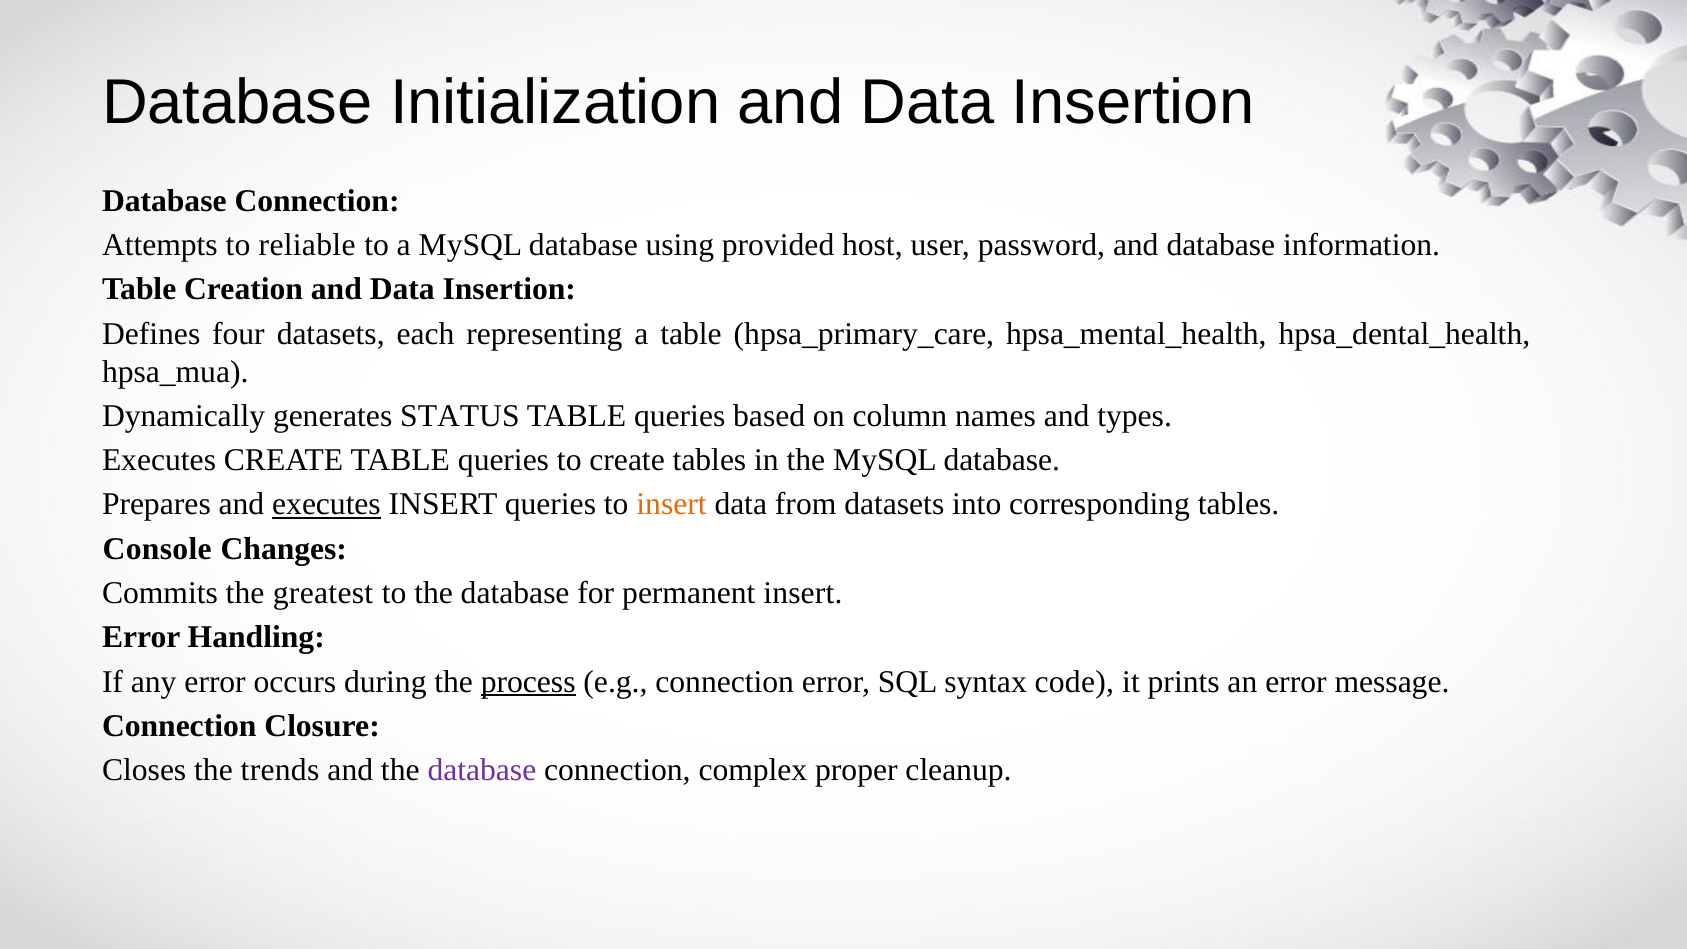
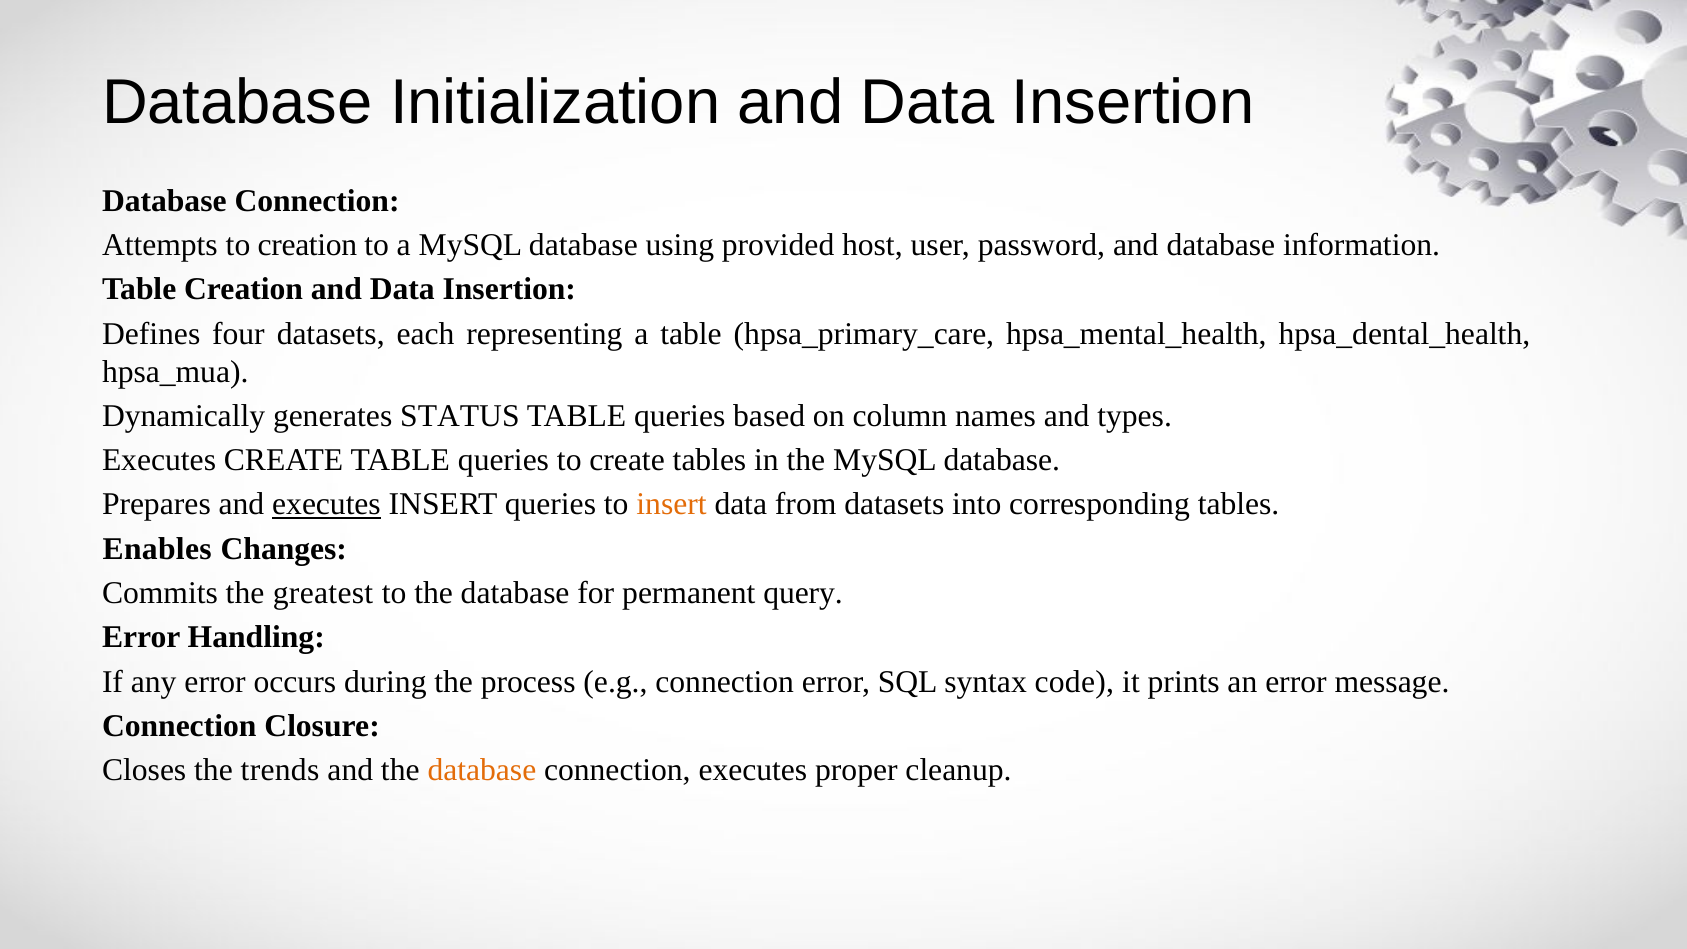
to reliable: reliable -> creation (307, 245)
Console: Console -> Enables (157, 549)
permanent insert: insert -> query (803, 593)
process underline: present -> none (528, 682)
database colour: purple -> orange (482, 770)
connection complex: complex -> executes (753, 770)
